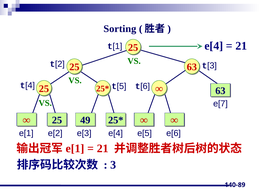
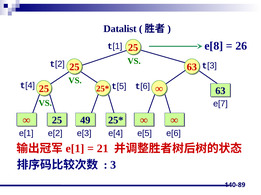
Sorting: Sorting -> Datalist (120, 29)
e[4: e[4 -> e[8 (214, 46)
21: 21 -> 26 (241, 46)
